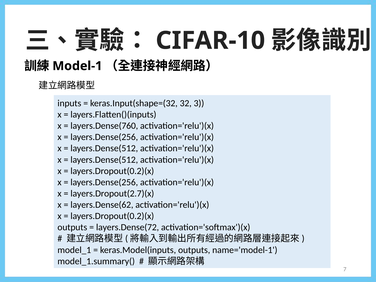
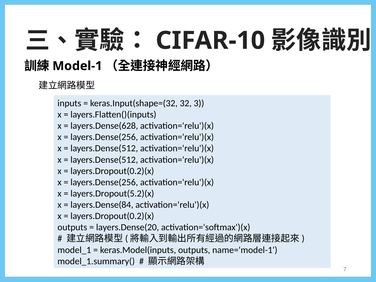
layers.Dense(760: layers.Dense(760 -> layers.Dense(628 (104, 126)
layers.Dropout(2.7)(x: layers.Dropout(2.7)(x -> layers.Dropout(5.2)(x (112, 194)
layers.Dense(62: layers.Dense(62 -> layers.Dense(84 (102, 205)
layers.Dense(72: layers.Dense(72 -> layers.Dense(20 (128, 227)
